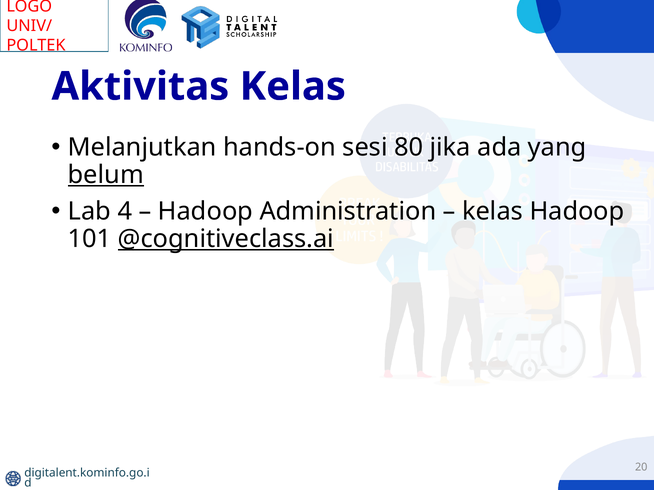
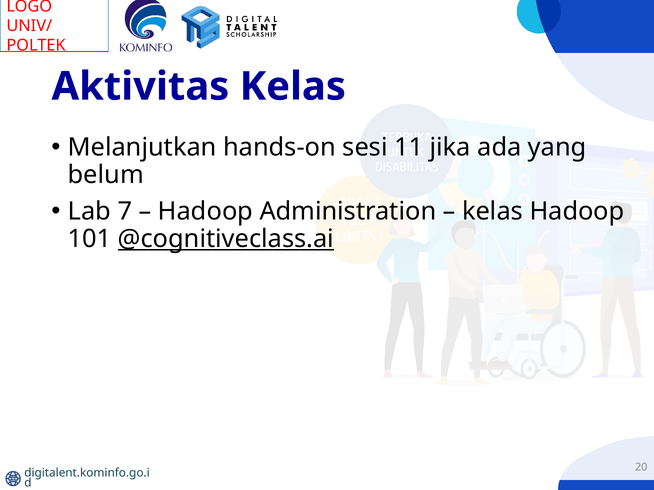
80: 80 -> 11 (409, 147)
belum underline: present -> none (106, 175)
4: 4 -> 7 (125, 211)
